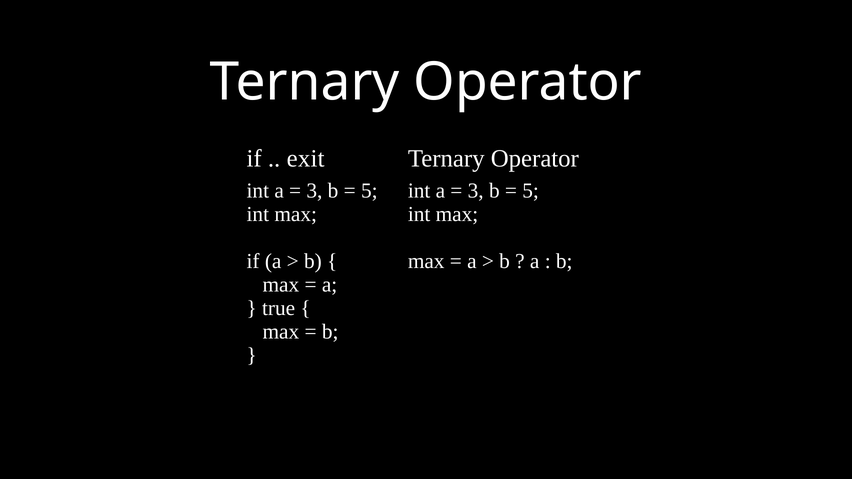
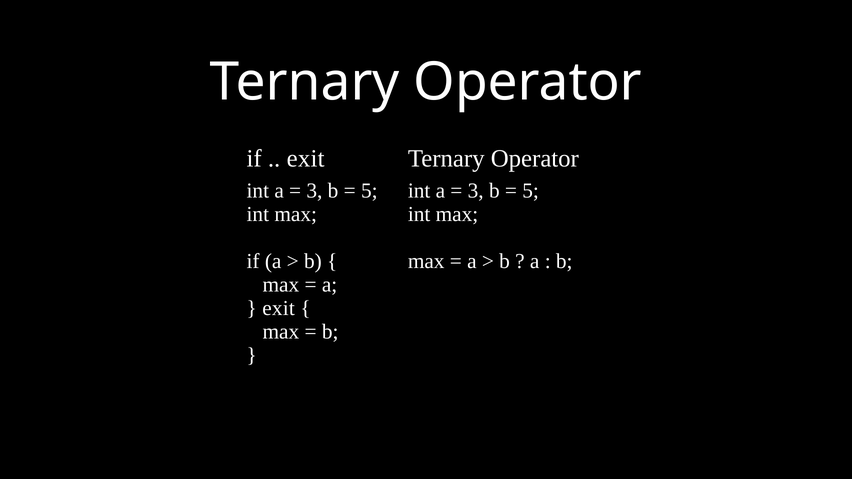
true: true -> exit (279, 308)
